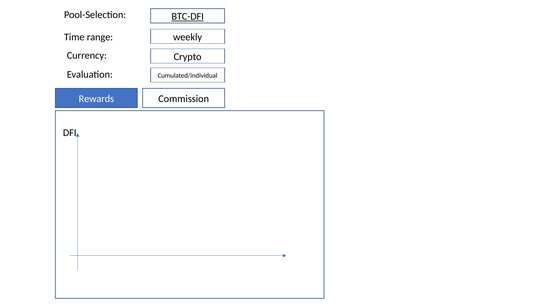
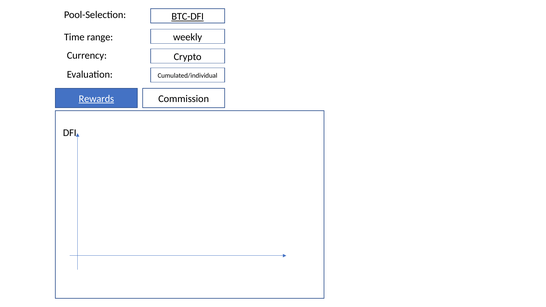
Rewards underline: none -> present (96, 99)
